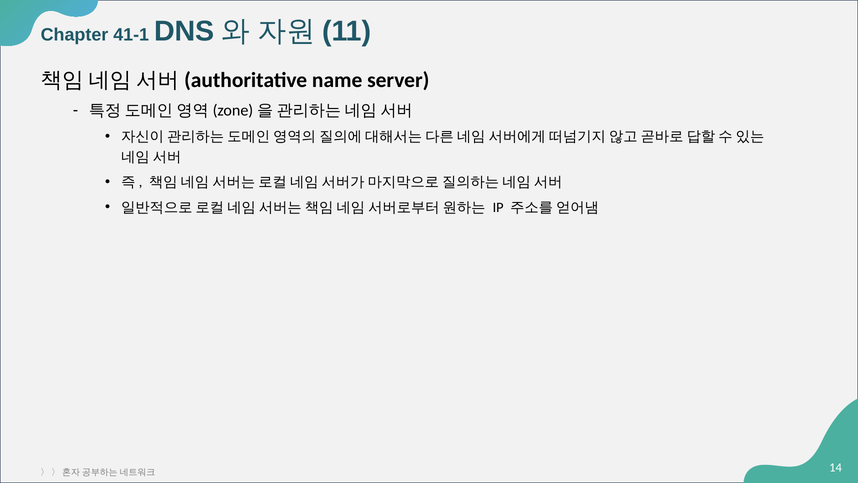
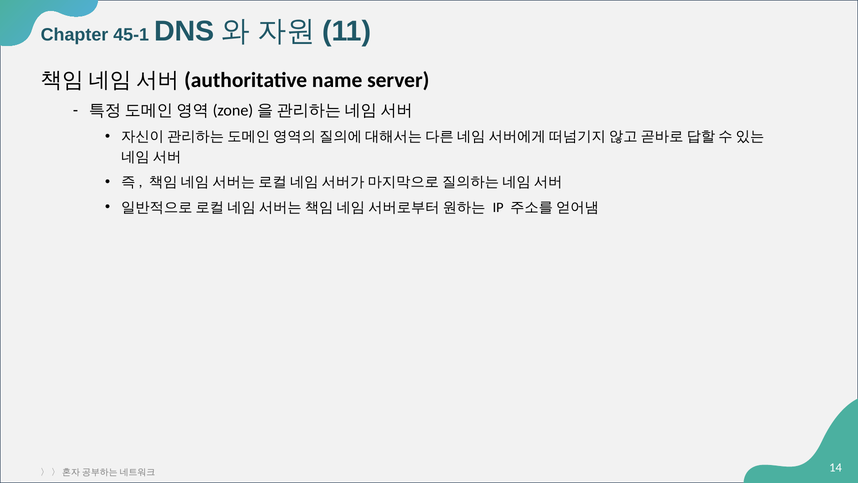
41-1: 41-1 -> 45-1 (131, 35)
